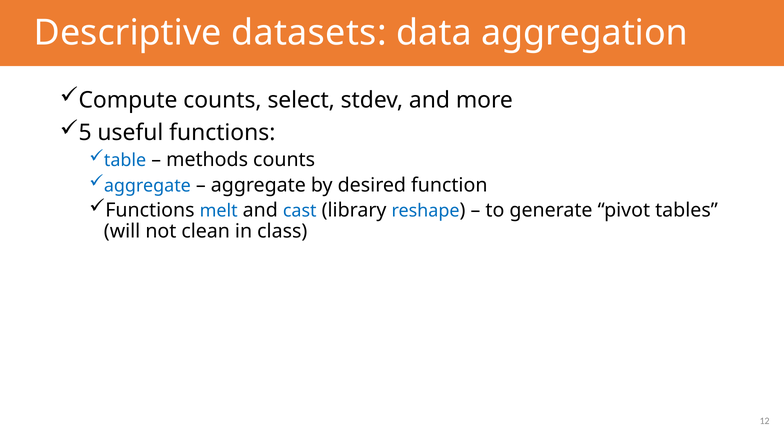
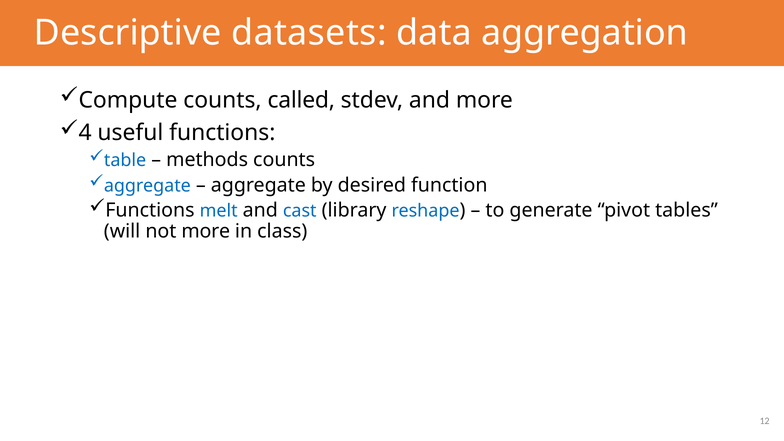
select: select -> called (301, 100)
5: 5 -> 4 (85, 133)
not clean: clean -> more (206, 232)
